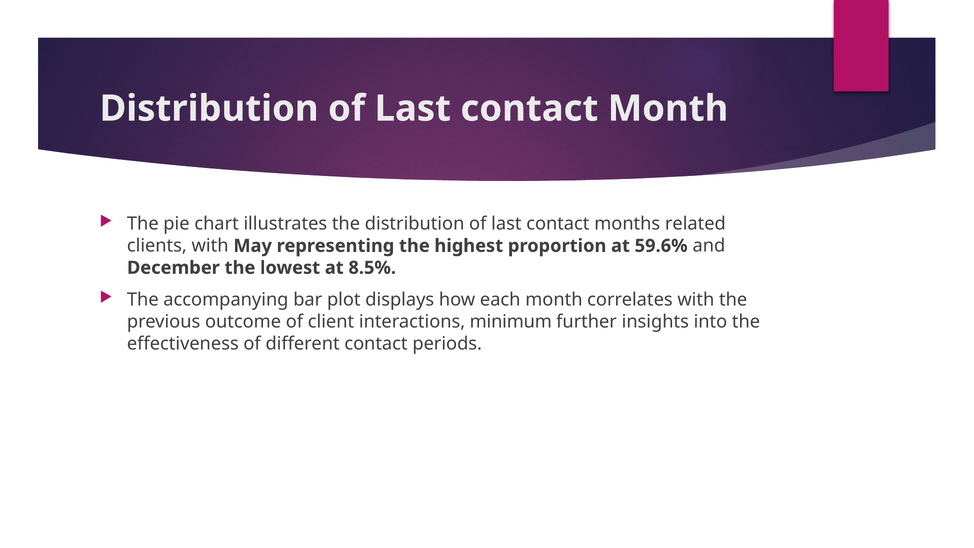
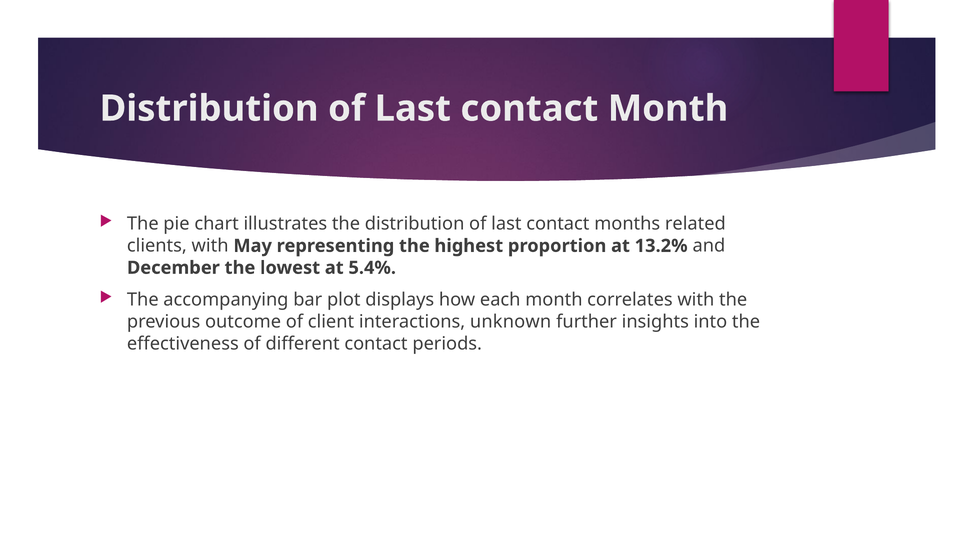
59.6%: 59.6% -> 13.2% (661, 246)
8.5%: 8.5% -> 5.4% (372, 268)
minimum: minimum -> unknown (511, 322)
